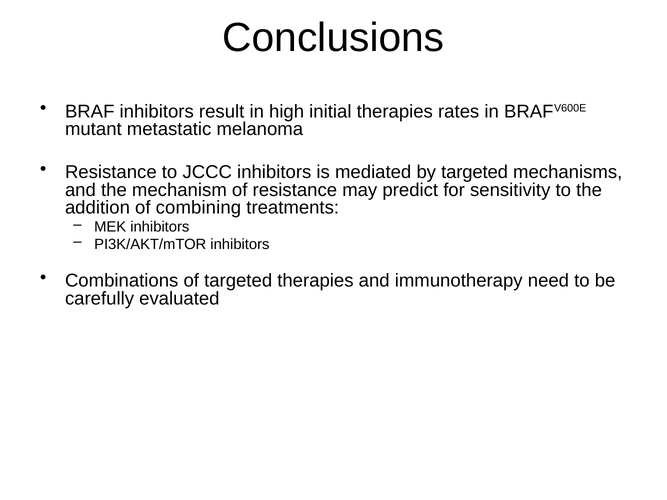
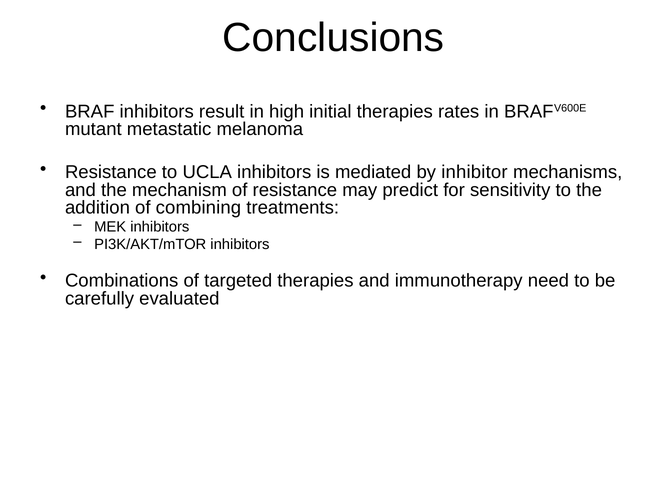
JCCC: JCCC -> UCLA (207, 172)
by targeted: targeted -> inhibitor (474, 172)
